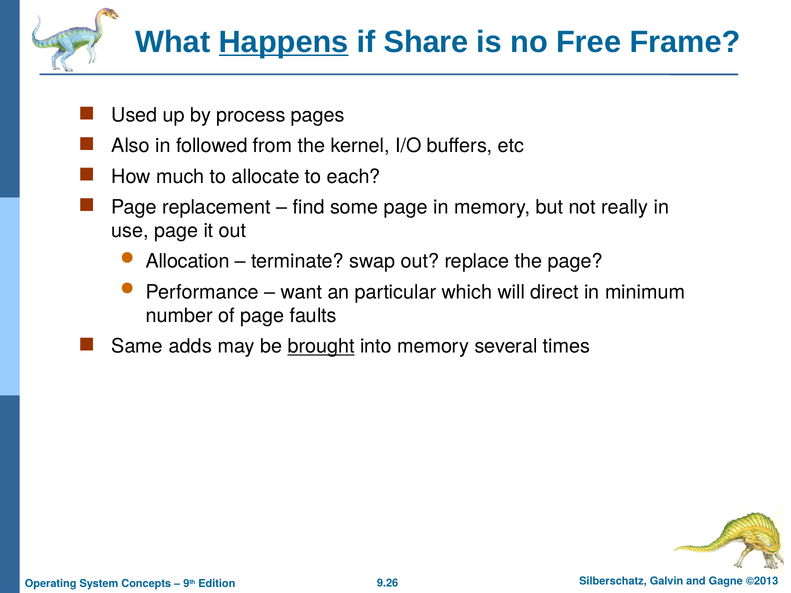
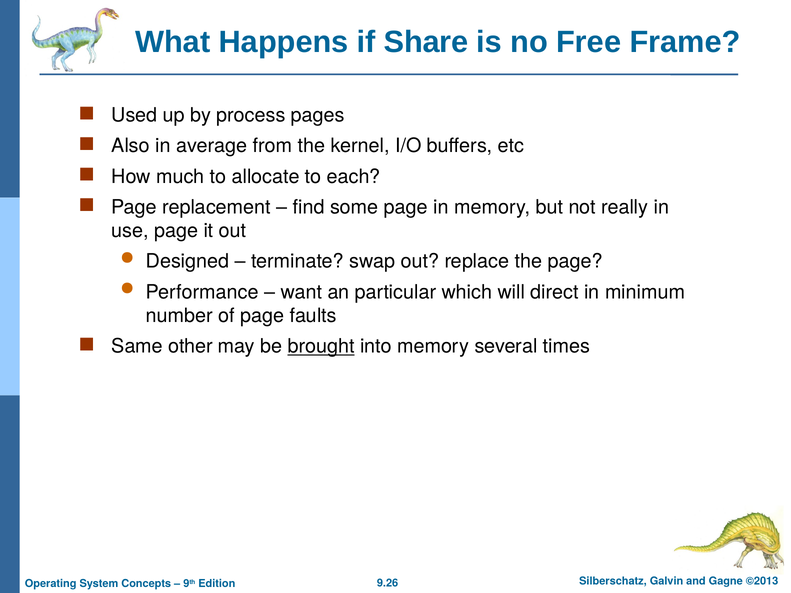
Happens underline: present -> none (284, 42)
followed: followed -> average (212, 146)
Allocation: Allocation -> Designed (188, 262)
adds: adds -> other (190, 347)
